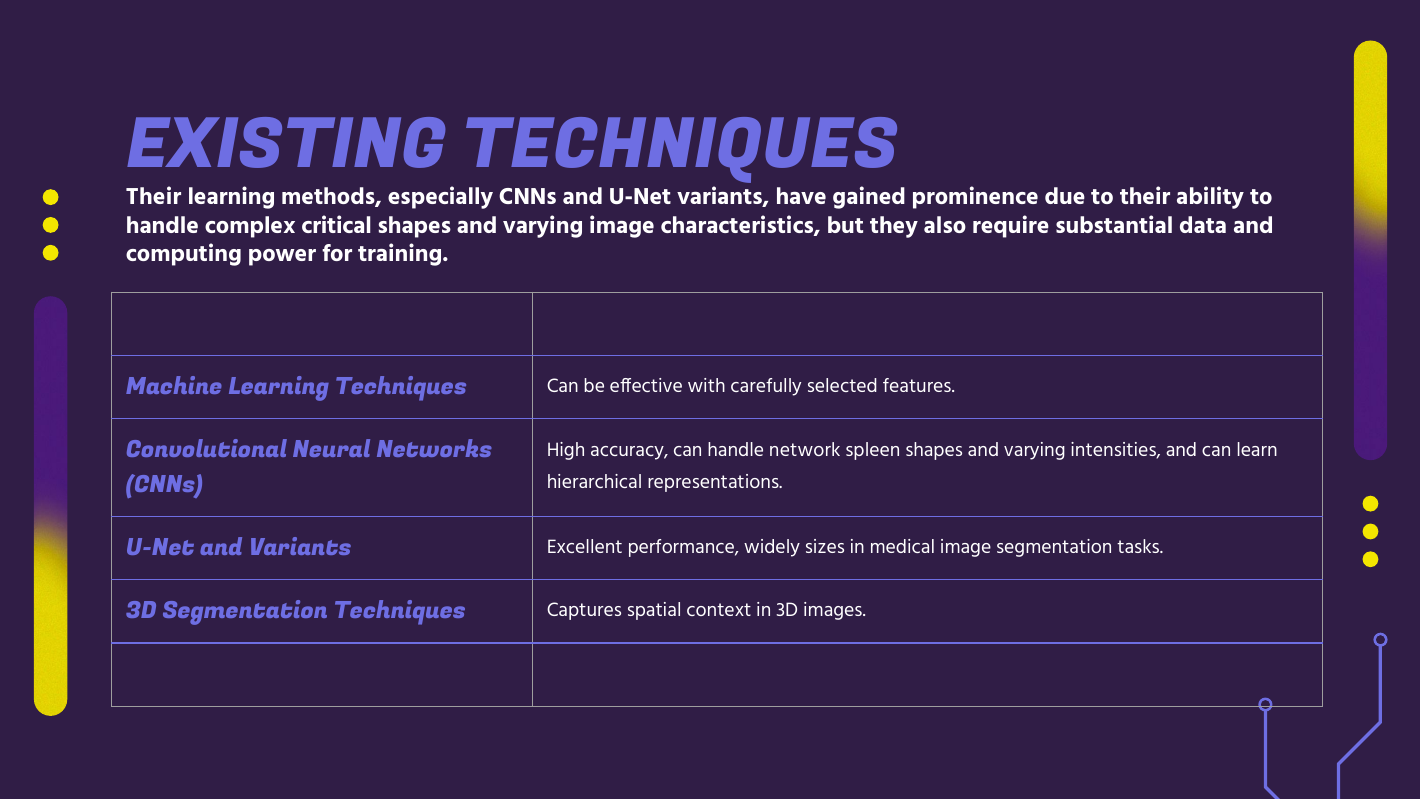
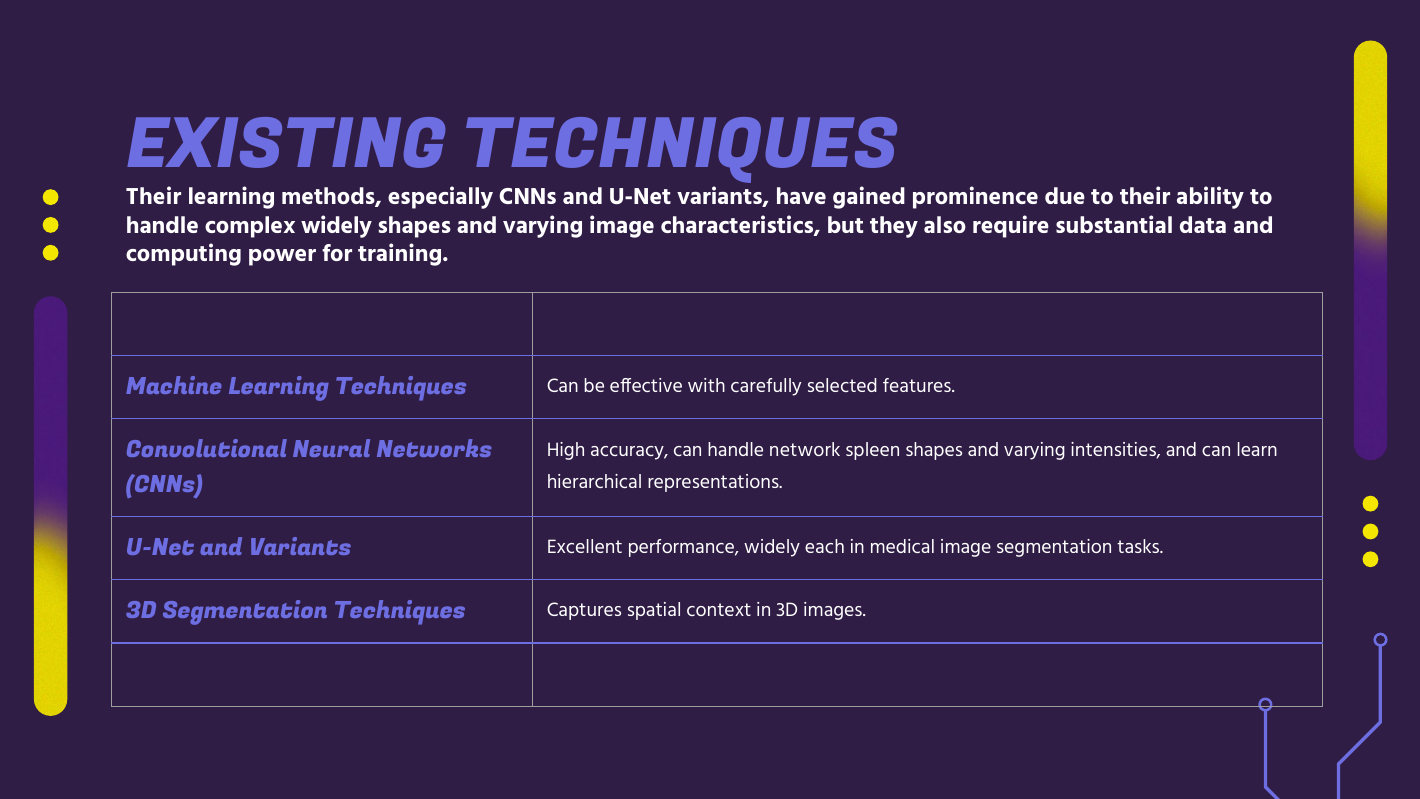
complex critical: critical -> widely (337, 225)
sizes: sizes -> each (825, 547)
